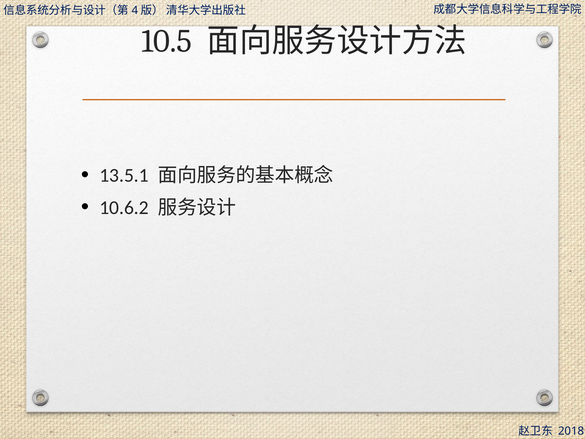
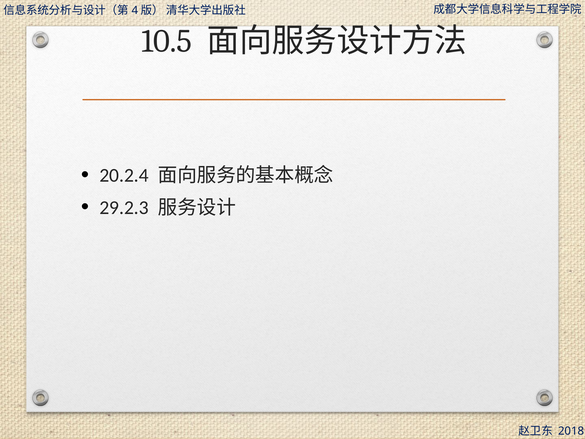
13.5.1: 13.5.1 -> 20.2.4 (124, 175)
10.6.2: 10.6.2 -> 29.2.3 (124, 207)
